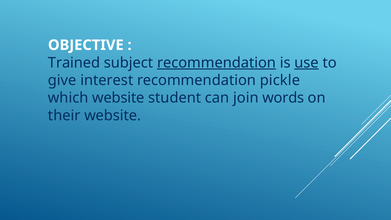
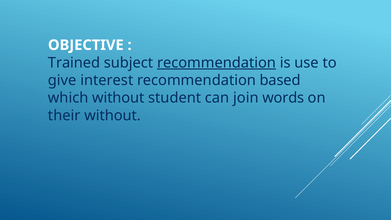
use underline: present -> none (307, 63)
pickle: pickle -> based (280, 80)
which website: website -> without (118, 98)
their website: website -> without (113, 115)
